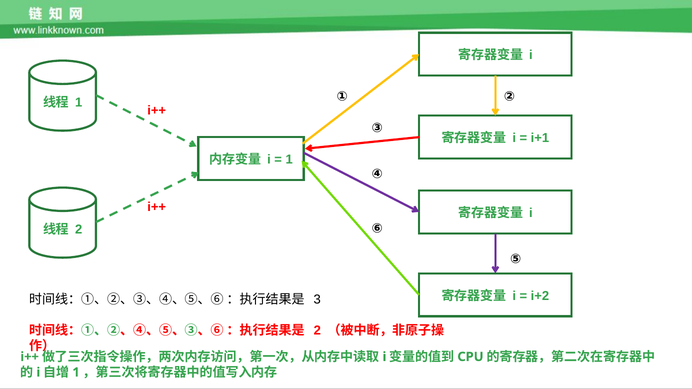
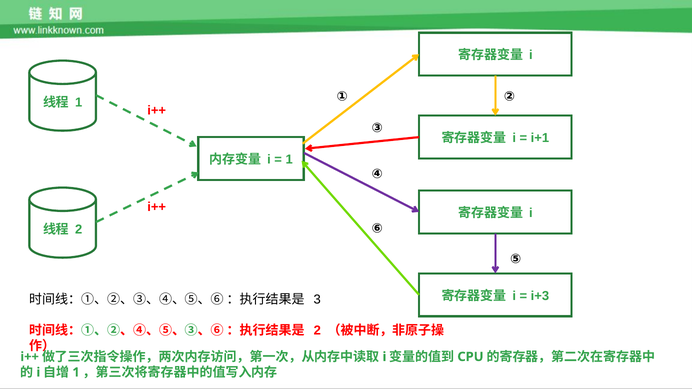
i+2: i+2 -> i+3 (540, 296)
